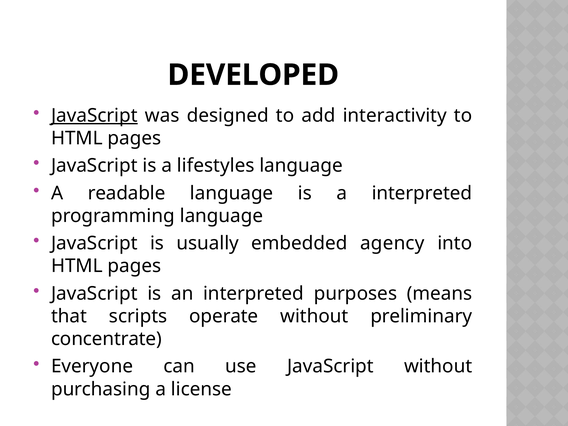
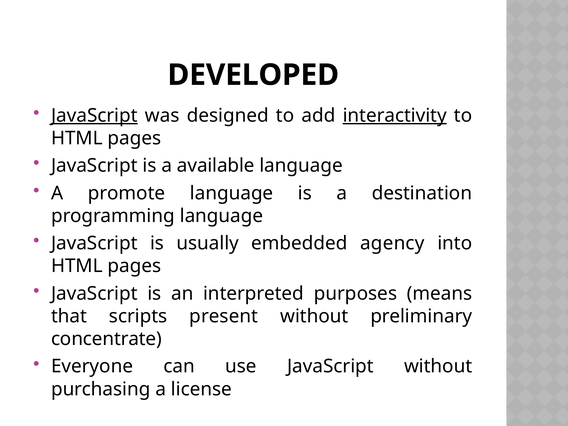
interactivity underline: none -> present (395, 115)
lifestyles: lifestyles -> available (216, 166)
readable: readable -> promote (126, 193)
a interpreted: interpreted -> destination (422, 193)
operate: operate -> present (224, 316)
